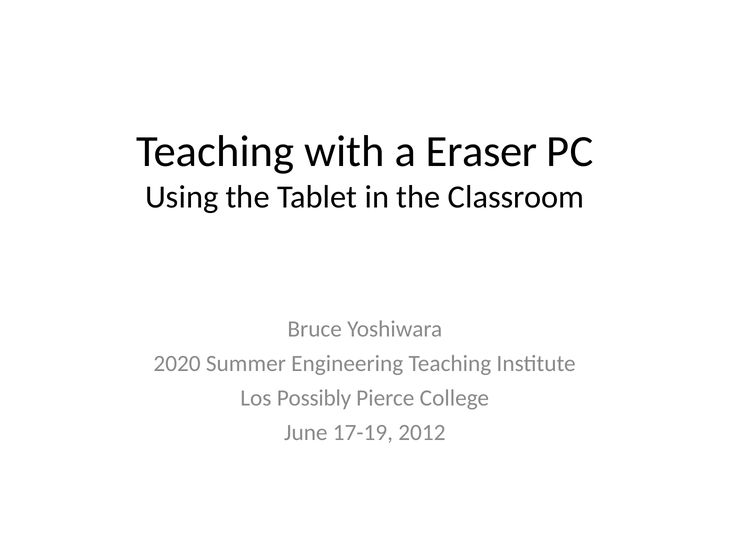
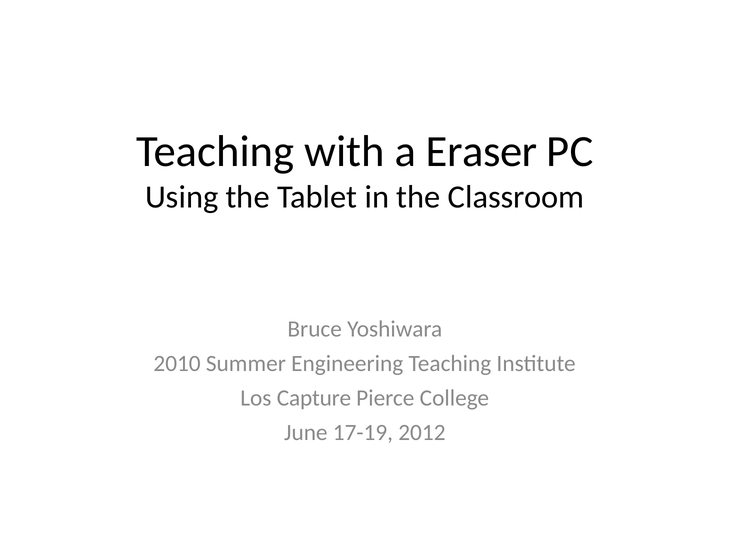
2020: 2020 -> 2010 (177, 364)
Possibly: Possibly -> Capture (314, 398)
